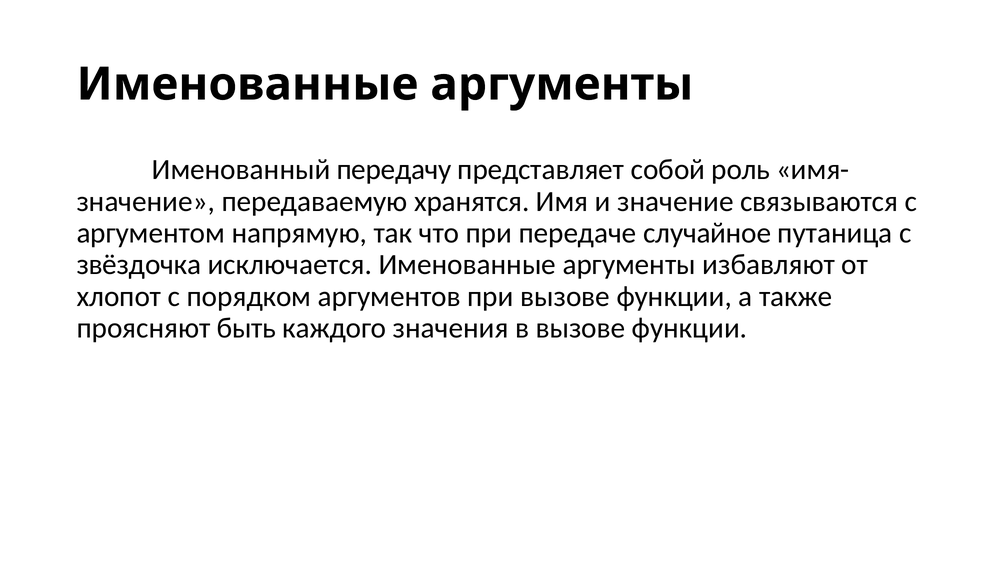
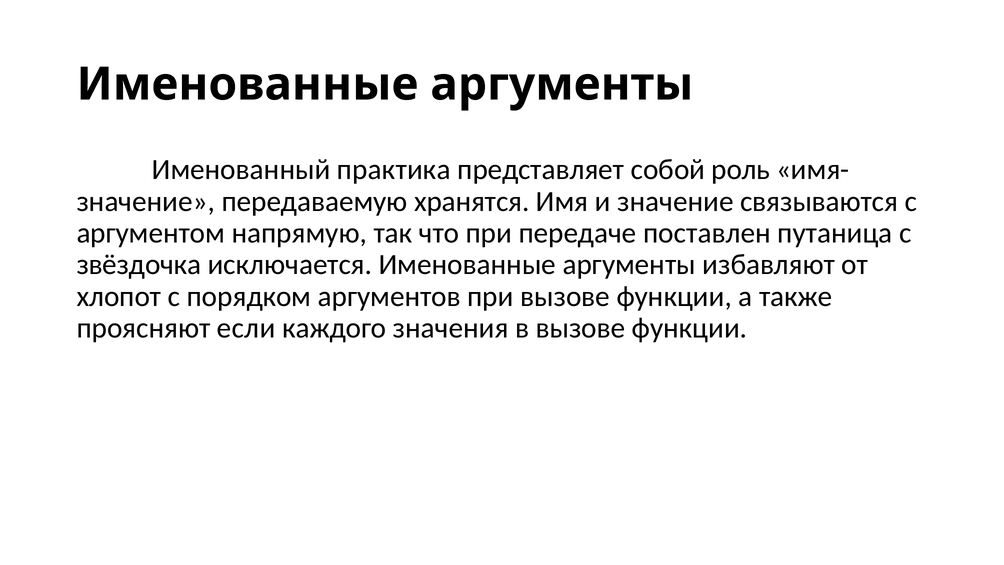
передачу: передачу -> практика (394, 170)
случайное: случайное -> поставлен (707, 233)
быть: быть -> если (246, 328)
